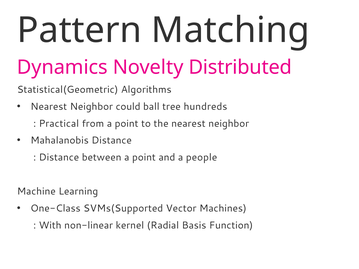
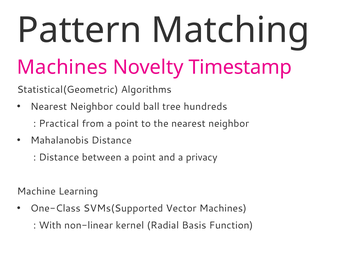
Dynamics: Dynamics -> Machines (62, 67)
Distributed: Distributed -> Timestamp (240, 67)
people: people -> privacy (202, 158)
